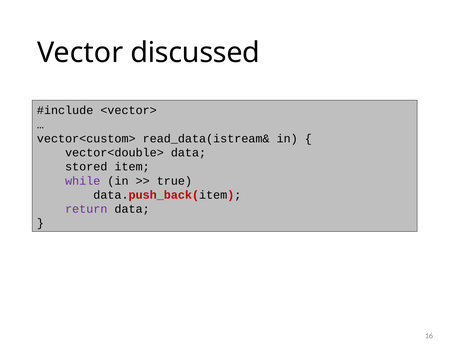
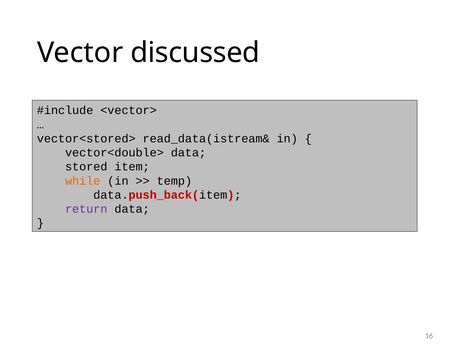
vector<custom>: vector<custom> -> vector<stored> (86, 139)
while colour: purple -> orange (83, 181)
true: true -> temp (174, 181)
